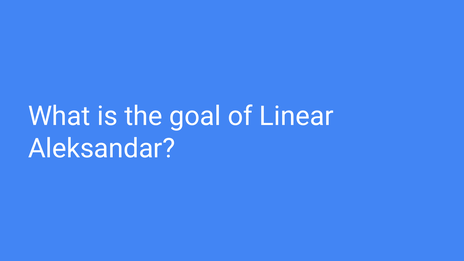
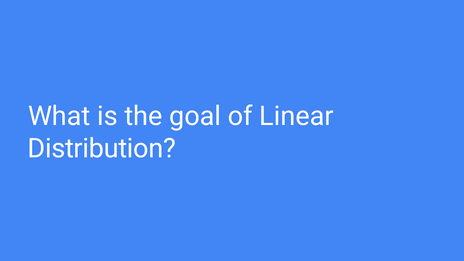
Aleksandar: Aleksandar -> Distribution (102, 149)
